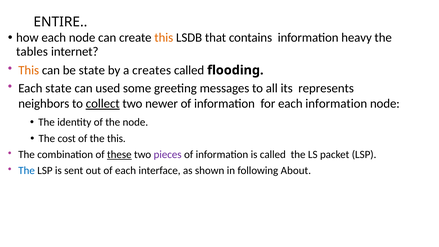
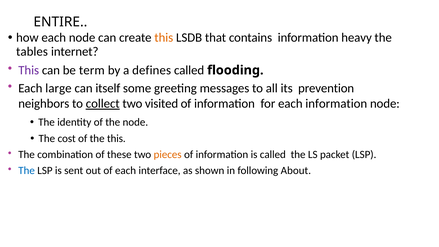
This colour: orange -> purple (29, 70)
be state: state -> term (92, 70)
creates: creates -> defines (152, 70)
Each state: state -> large (58, 88)
used: used -> itself (108, 88)
represents: represents -> prevention (326, 88)
newer: newer -> visited (162, 104)
these underline: present -> none (119, 155)
pieces colour: purple -> orange (168, 155)
